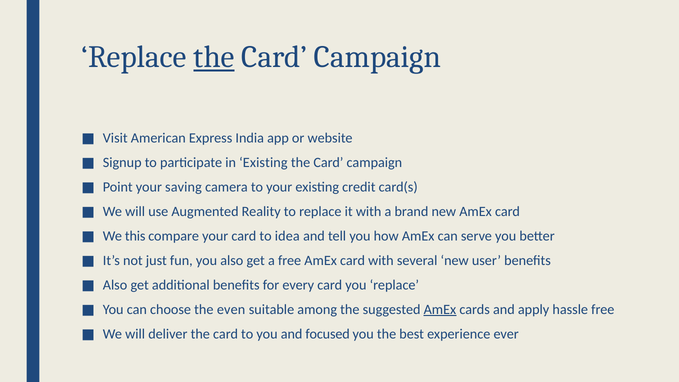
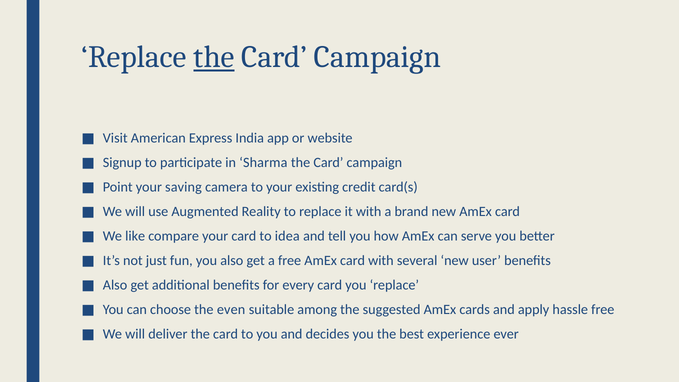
in Existing: Existing -> Sharma (263, 162)
this: this -> like (135, 236)
AmEx underline: present -> none (440, 309)
focused: focused -> decides (327, 334)
